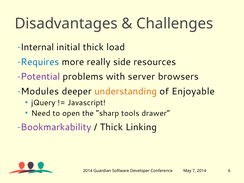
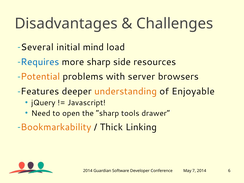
Internal: Internal -> Several (37, 47)
initial thick: thick -> mind (93, 47)
more really: really -> sharp (99, 62)
Potential colour: purple -> orange (40, 77)
Modules: Modules -> Features (40, 91)
Bookmarkability colour: purple -> orange (56, 127)
